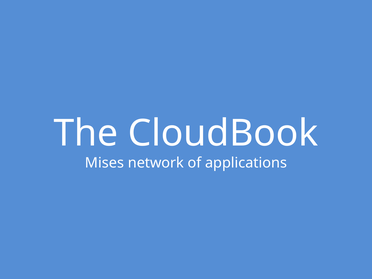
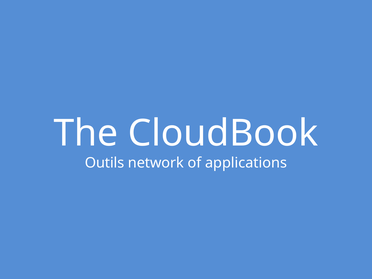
Mises: Mises -> Outils (105, 163)
